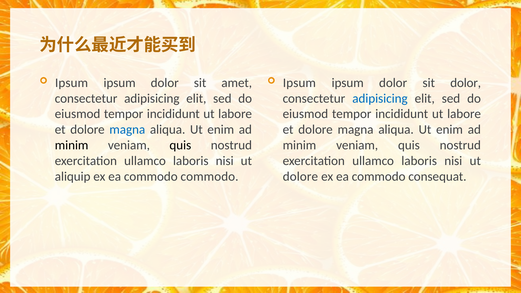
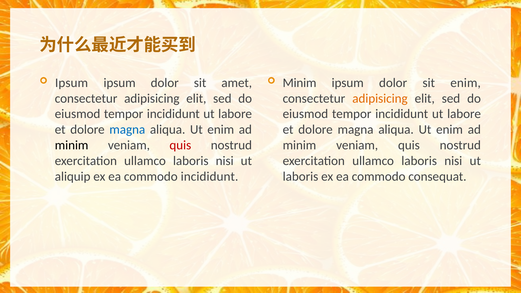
Ipsum: Ipsum -> Minim (300, 83)
sit dolor: dolor -> enim (466, 83)
adipisicing colour: blue -> orange (380, 98)
quis colour: black -> red (180, 145)
commodo commodo: commodo -> incididunt (210, 177)
dolore: dolore -> laboris (300, 177)
